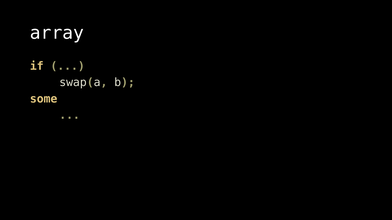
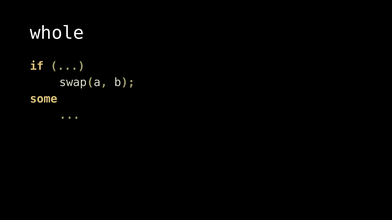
array: array -> whole (57, 33)
